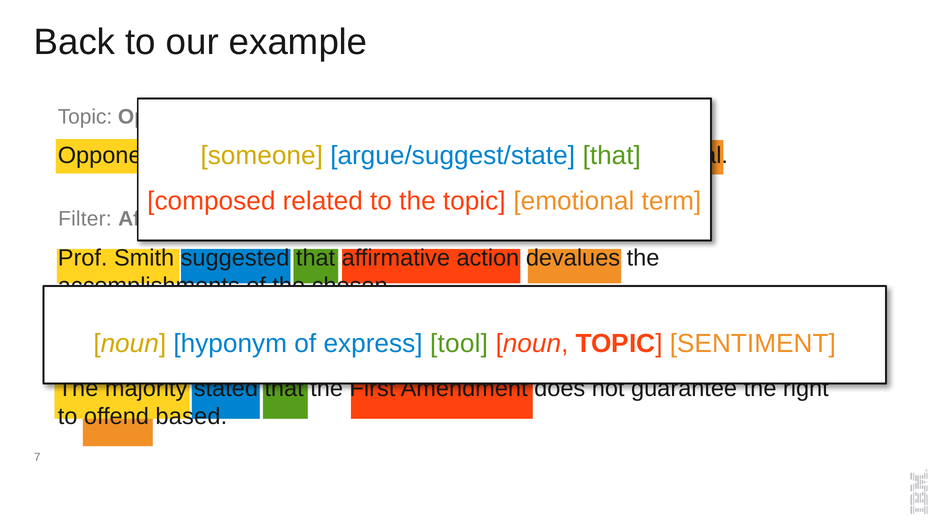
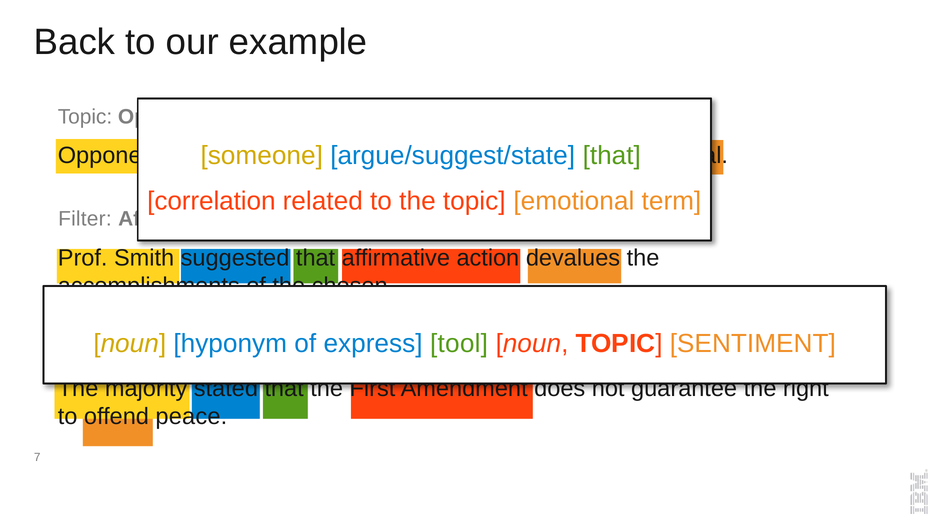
composed: composed -> correlation (211, 202)
based: based -> peace (191, 417)
